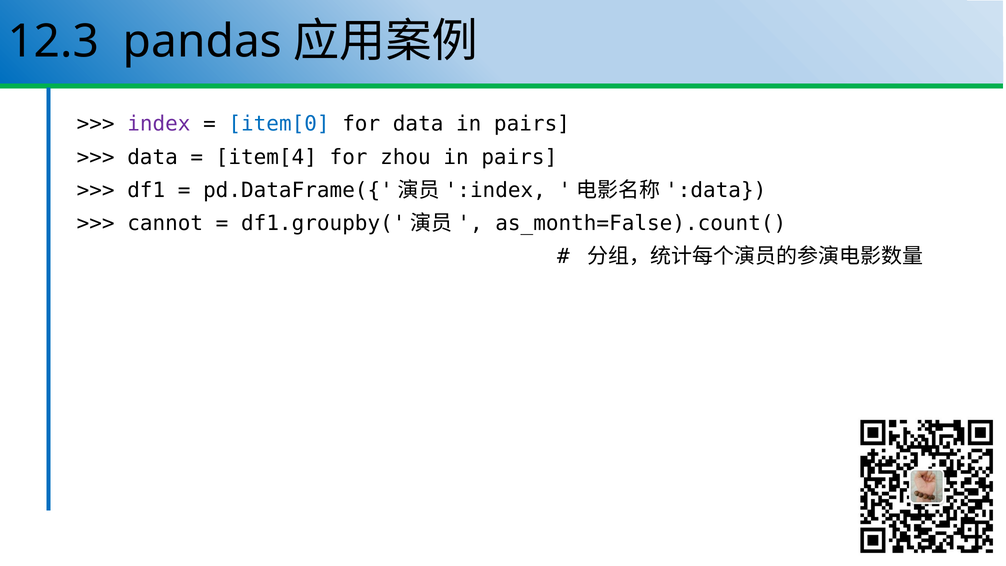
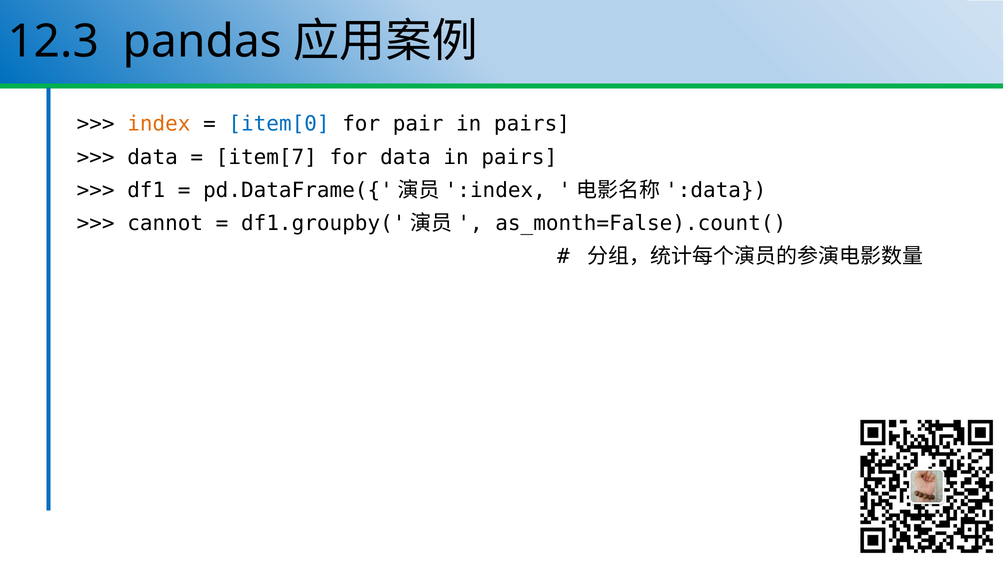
index colour: purple -> orange (159, 124)
for data: data -> pair (418, 124)
item[4: item[4 -> item[7 (266, 157)
for zhou: zhou -> data (405, 157)
